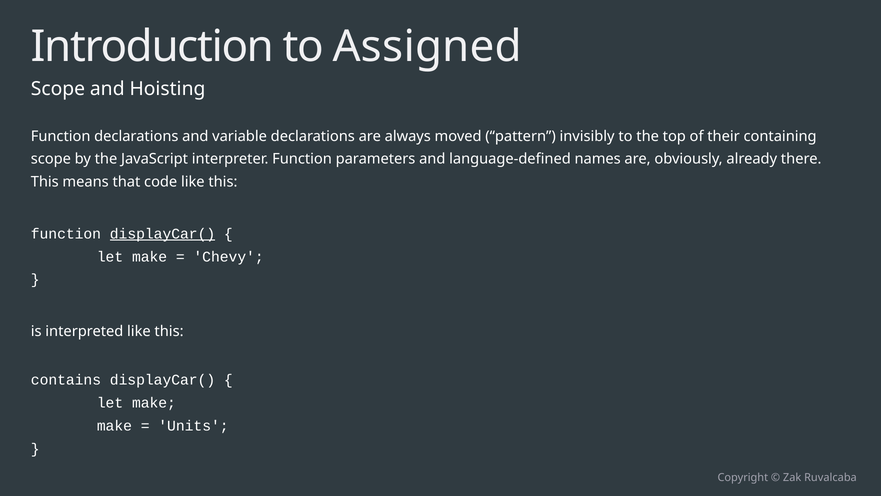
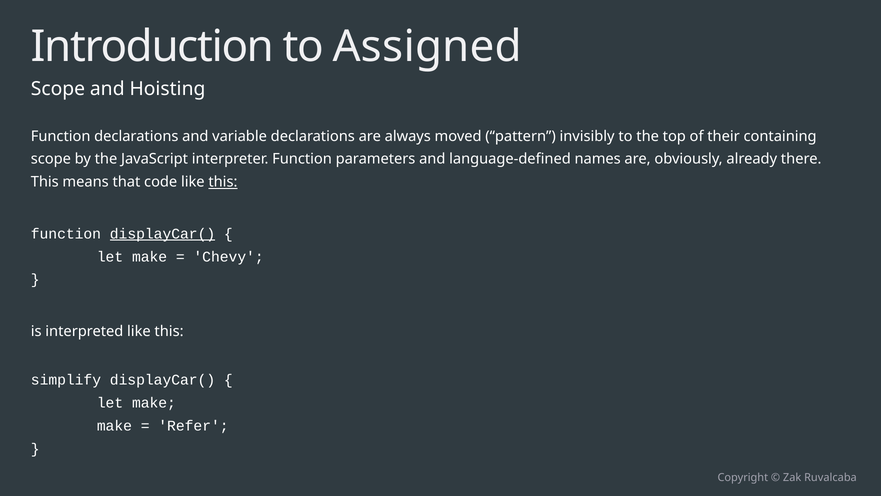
this underline: none -> present (223, 182)
contains: contains -> simplify (66, 380)
Units: Units -> Refer (193, 425)
